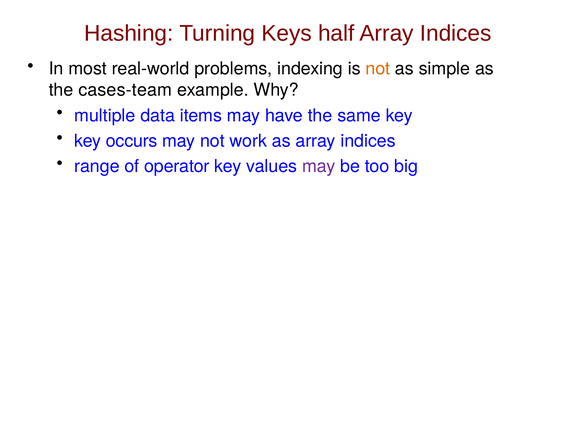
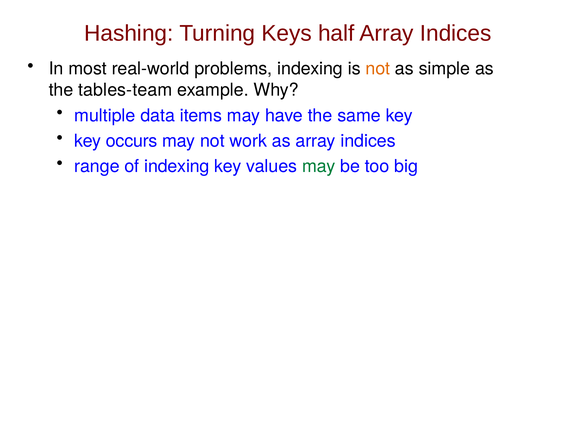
cases-team: cases-team -> tables-team (125, 90)
of operator: operator -> indexing (177, 166)
may colour: purple -> green (319, 166)
